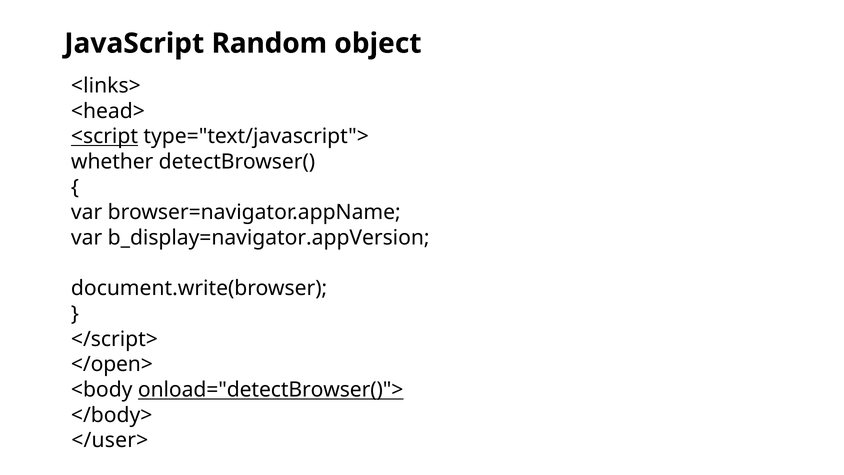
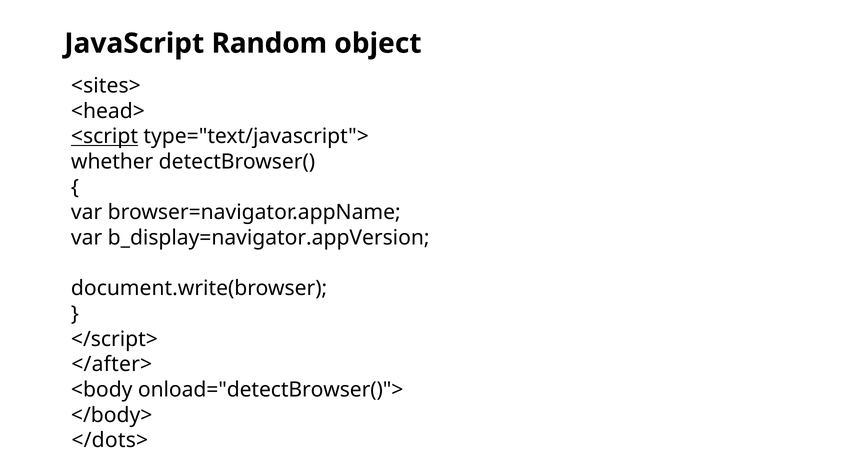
<links>: <links> -> <sites> (106, 86)
</open>: </open> -> </after> (112, 364)
onload="detectBrowser()"> underline: present -> none (271, 390)
</user>: </user> -> </dots> (110, 440)
